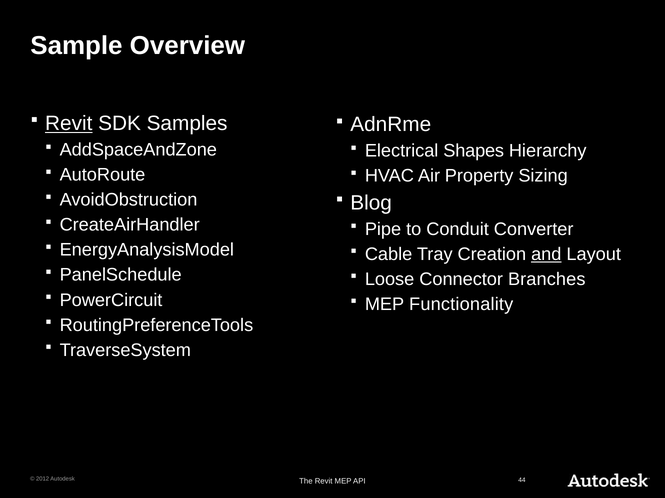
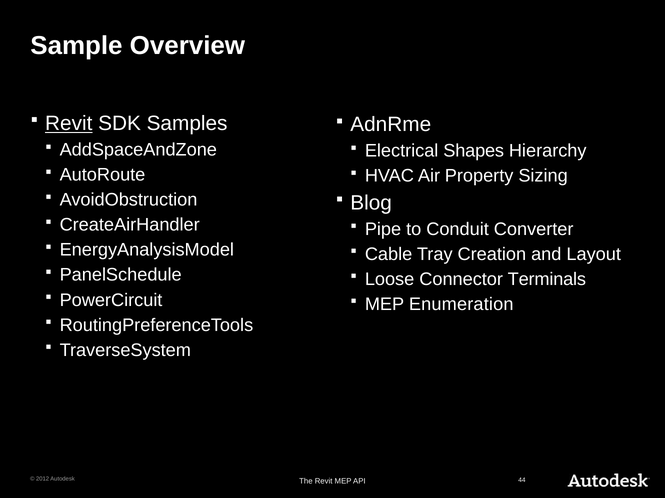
and underline: present -> none (546, 255)
Branches: Branches -> Terminals (547, 280)
Functionality: Functionality -> Enumeration (461, 305)
